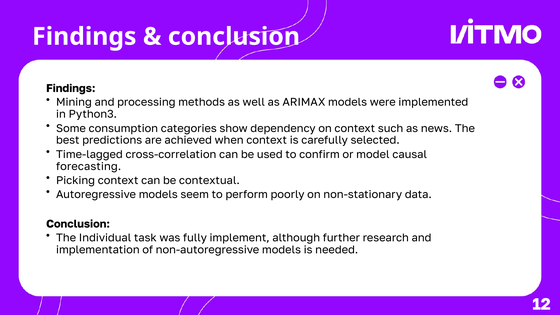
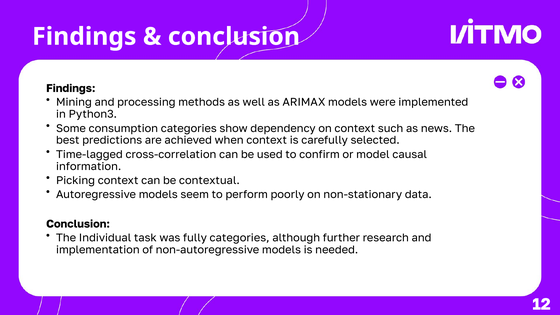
forecasting: forecasting -> information (89, 166)
fully implement: implement -> categories (240, 238)
